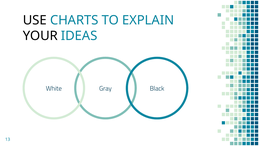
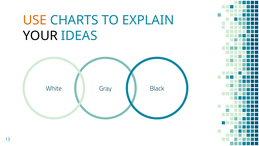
USE colour: black -> orange (35, 20)
